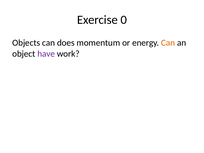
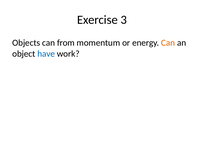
0: 0 -> 3 (124, 20)
does: does -> from (66, 43)
have colour: purple -> blue (46, 54)
